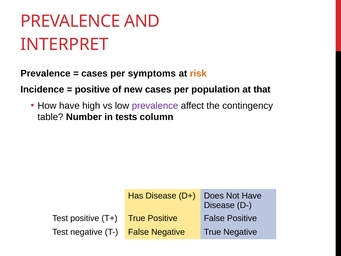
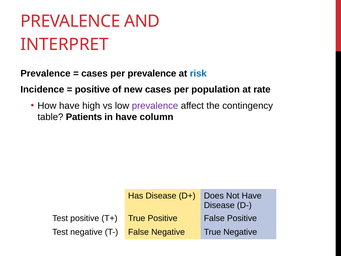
per symptoms: symptoms -> prevalence (152, 73)
risk colour: orange -> blue (198, 73)
that: that -> rate (262, 90)
Number: Number -> Patients (84, 117)
in tests: tests -> have (126, 117)
